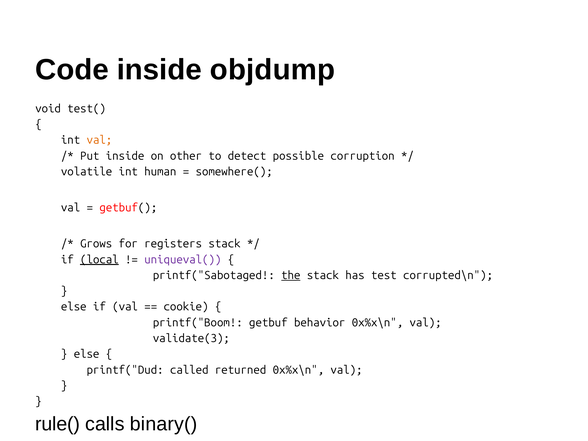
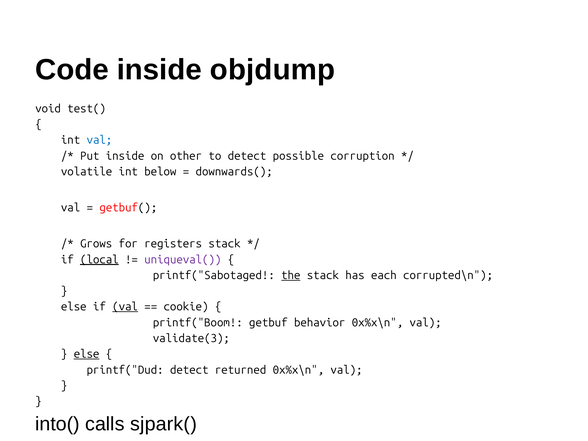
val colour: orange -> blue (99, 140)
human: human -> below (160, 172)
somewhere(: somewhere( -> downwards( (234, 172)
test: test -> each (384, 275)
val underline: none -> present (125, 307)
else underline: none -> present (87, 354)
printf("Dud called: called -> detect (189, 370)
rule(: rule( -> into( (58, 424)
binary(: binary( -> sjpark( (164, 424)
